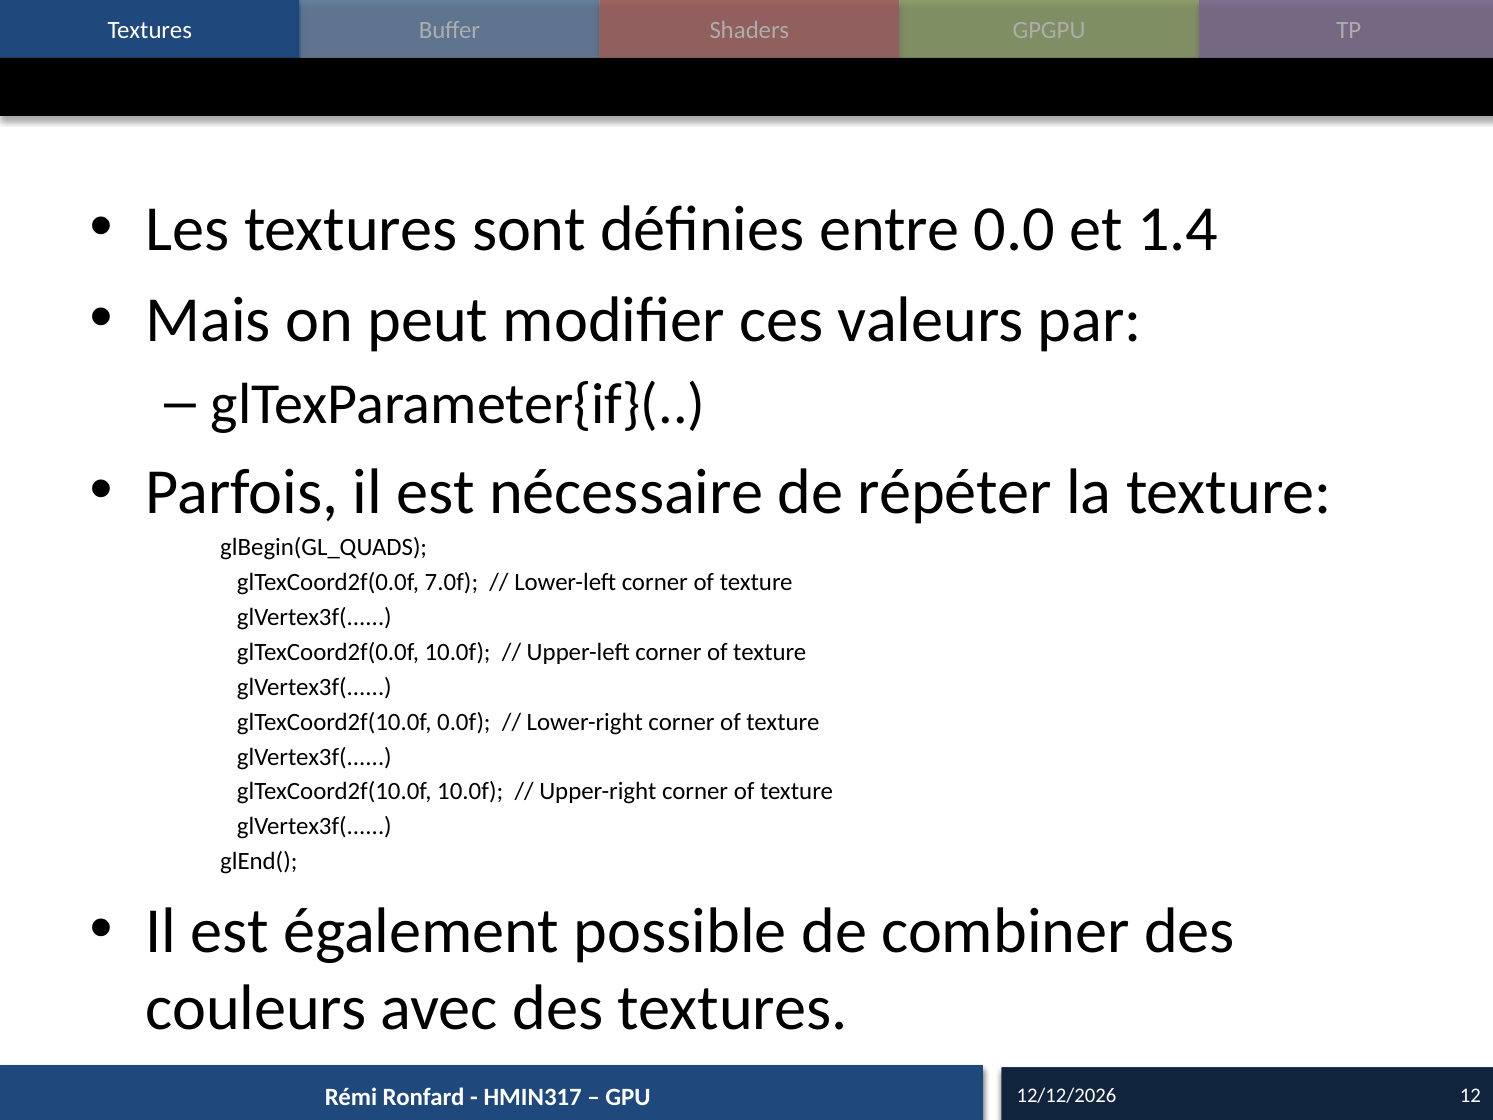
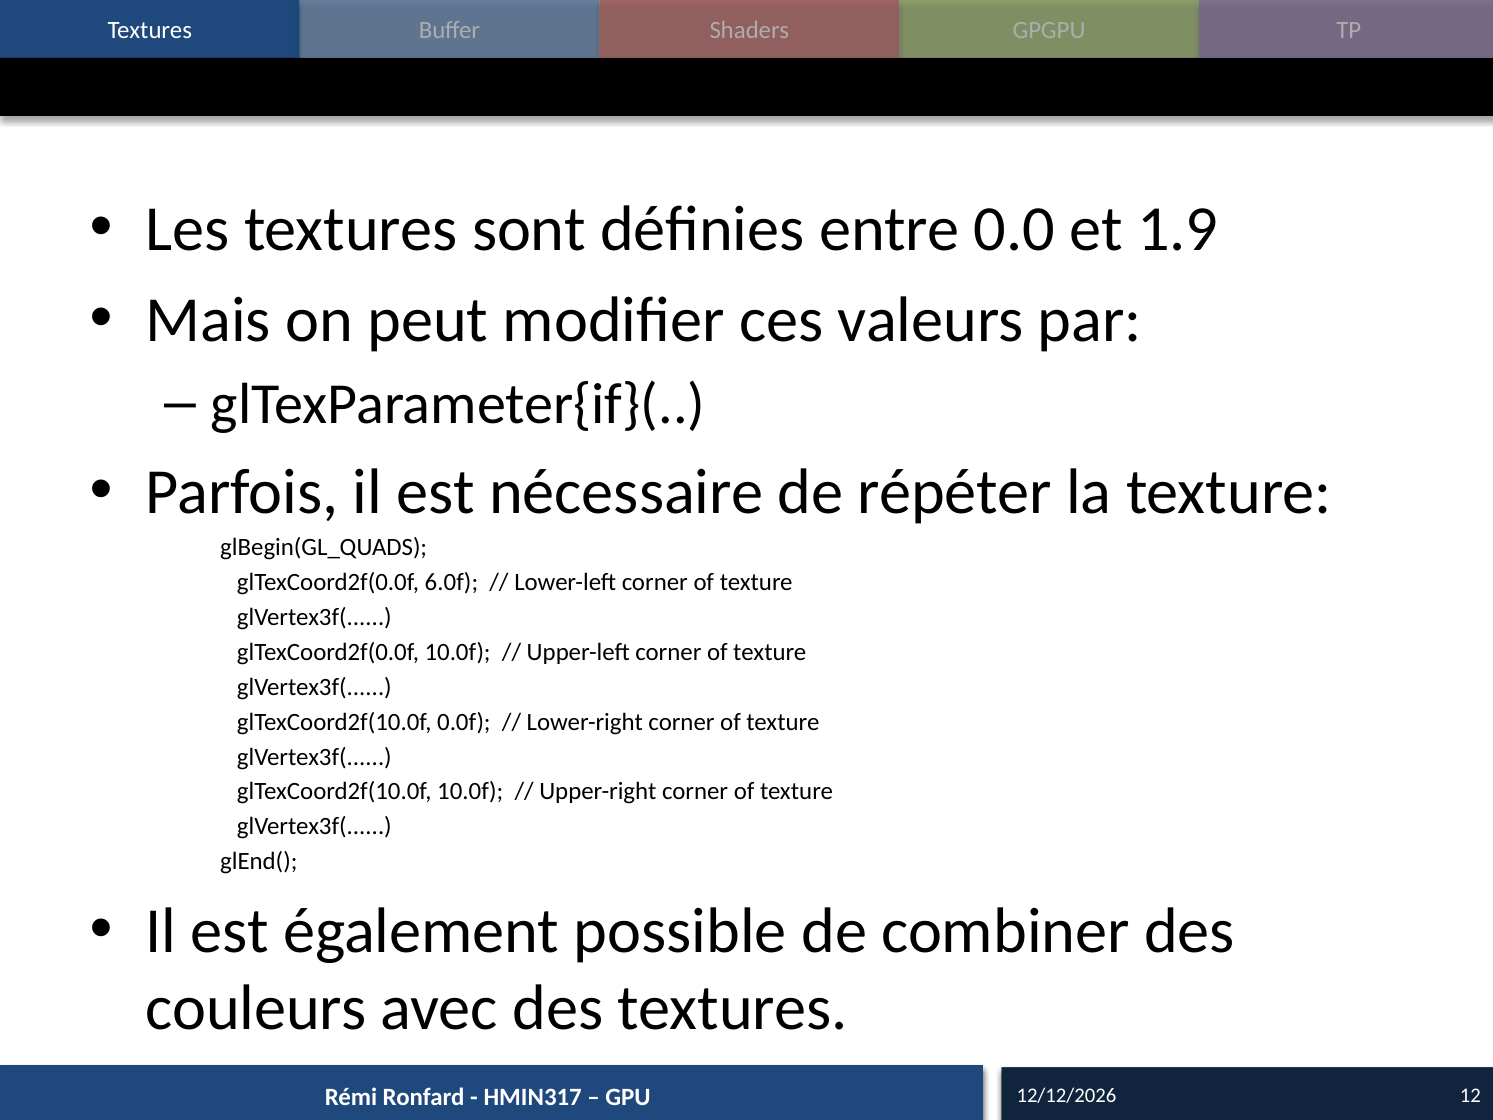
1.4: 1.4 -> 1.9 (1178, 230)
7.0f: 7.0f -> 6.0f (451, 582)
